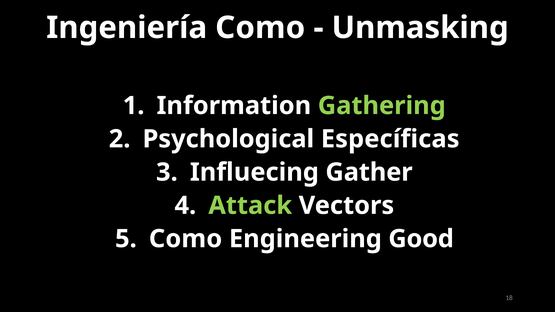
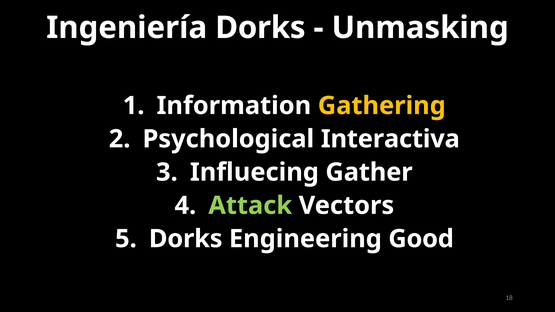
Ingeniería Como: Como -> Dorks (260, 28)
Gathering colour: light green -> yellow (382, 106)
Específicas: Específicas -> Interactiva (390, 139)
Como: Como -> Dorks (186, 239)
